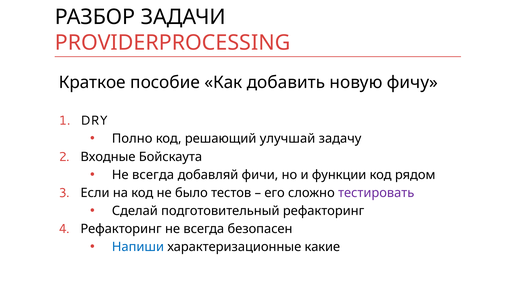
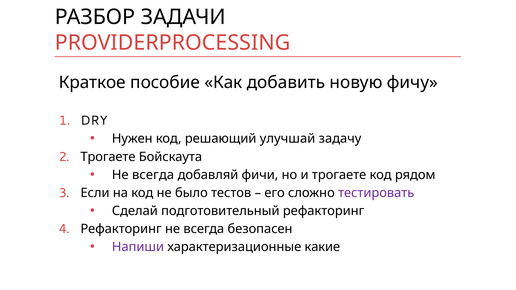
Полно: Полно -> Нужен (132, 139)
Входные: Входные -> Трогаете (108, 157)
и функции: функции -> трогаете (339, 175)
Напиши colour: blue -> purple (138, 247)
